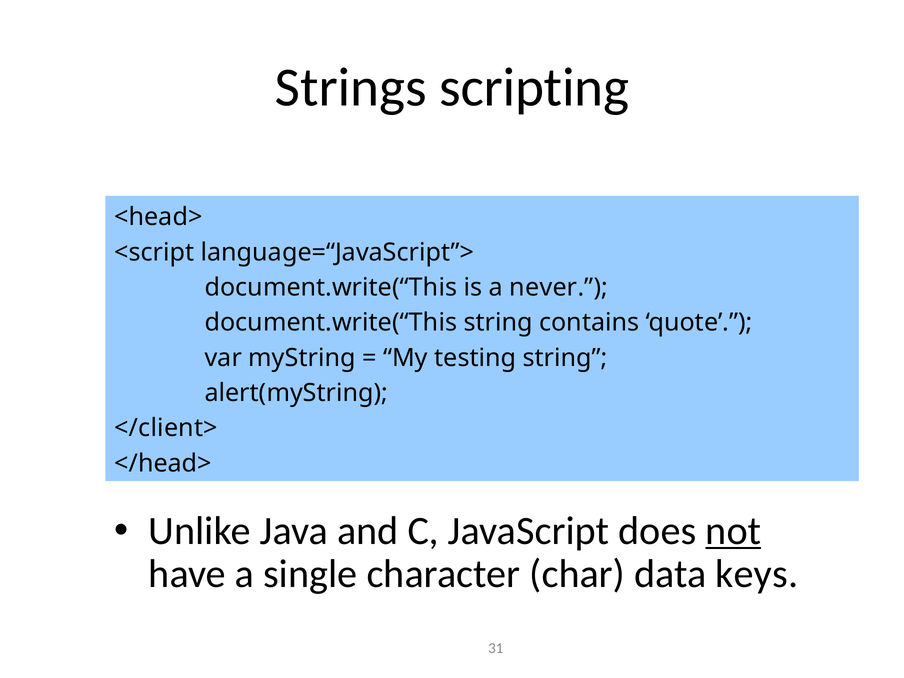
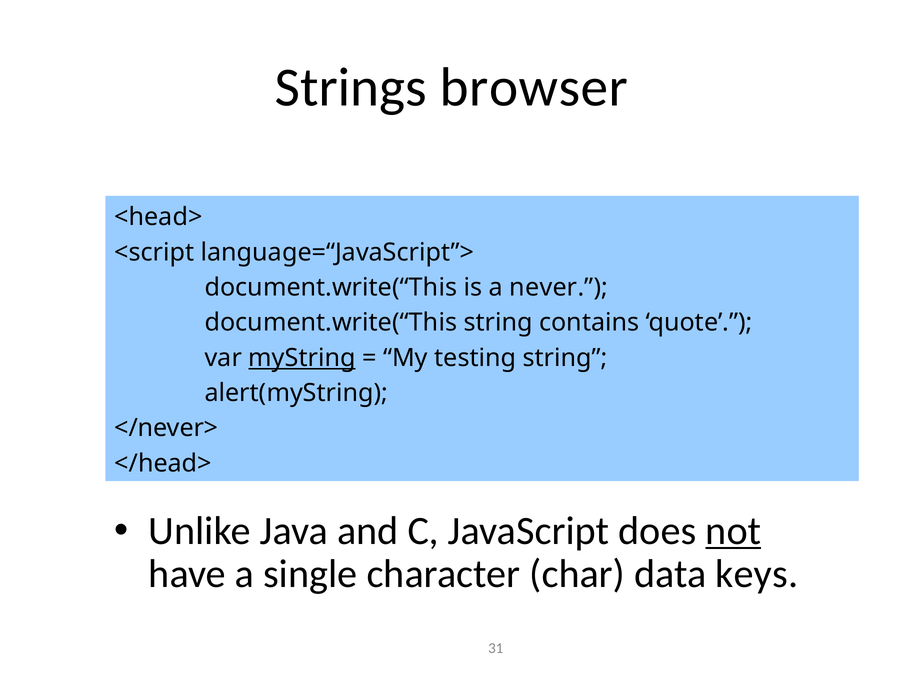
scripting: scripting -> browser (534, 88)
myString underline: none -> present (302, 358)
</client>: </client> -> </never> (166, 428)
